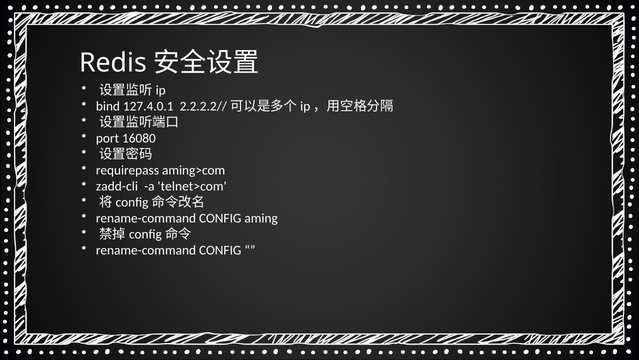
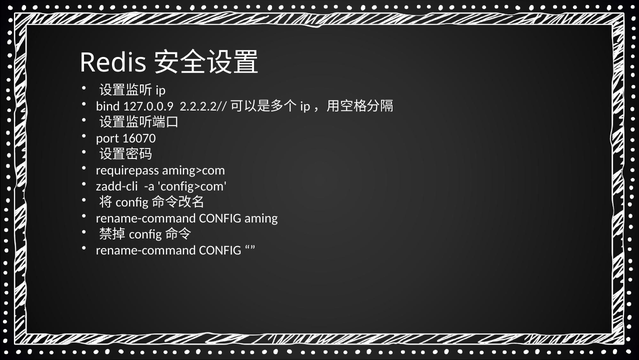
127.4.0.1: 127.4.0.1 -> 127.0.0.9 (148, 106)
16080: 16080 -> 16070 (139, 138)
telnet>com: telnet>com -> config>com (192, 186)
